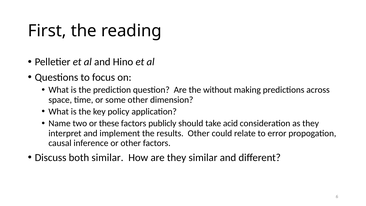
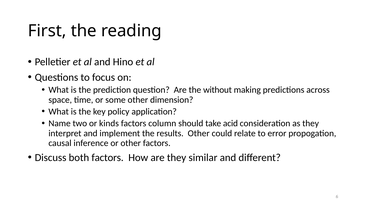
these: these -> kinds (109, 123)
publicly: publicly -> column (162, 123)
both similar: similar -> factors (108, 158)
